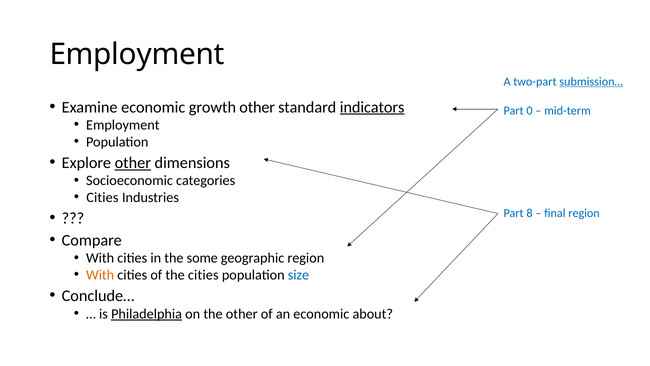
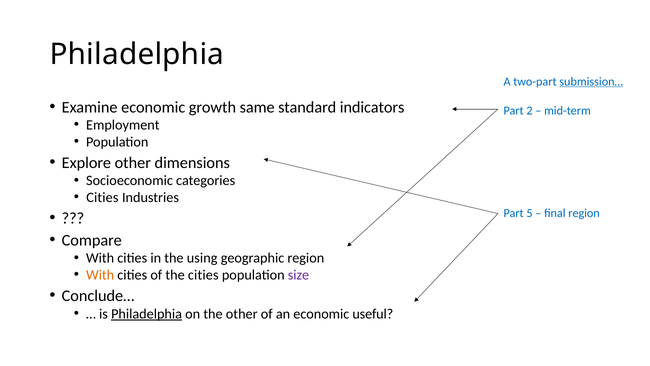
Employment: Employment -> Philadelphia (137, 55)
growth other: other -> same (257, 107)
indicators underline: present -> none (372, 107)
0: 0 -> 2 (529, 111)
other underline: present -> none (133, 163)
8: 8 -> 5 (529, 213)
some: some -> using (202, 258)
size colour: blue -> purple (298, 275)
about: about -> useful (373, 314)
